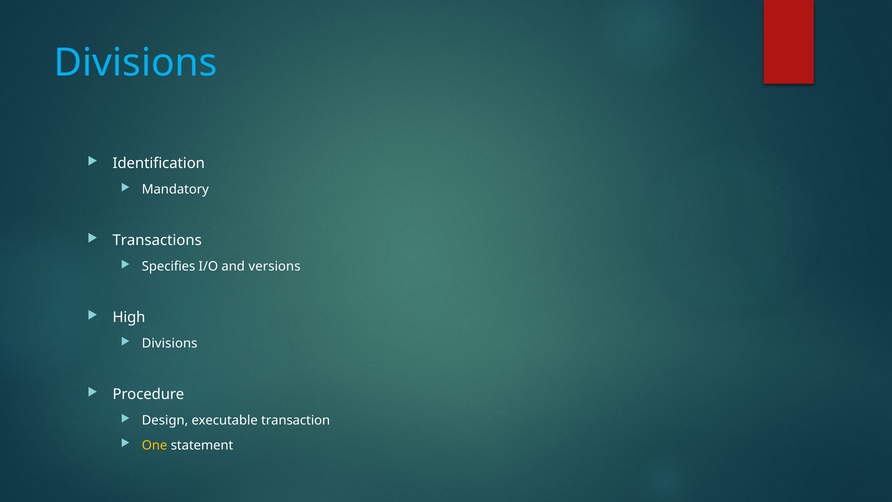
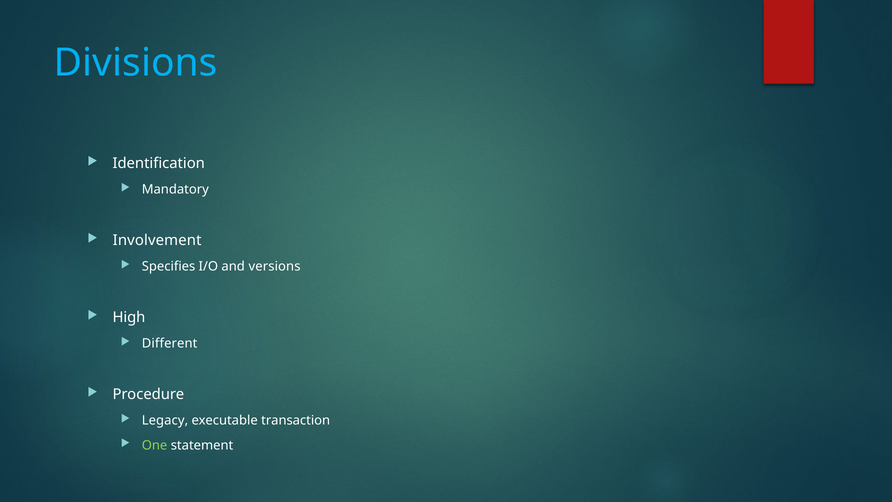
Transactions: Transactions -> Involvement (157, 240)
Divisions: Divisions -> Different (170, 343)
Design: Design -> Legacy (165, 420)
One colour: yellow -> light green (155, 445)
